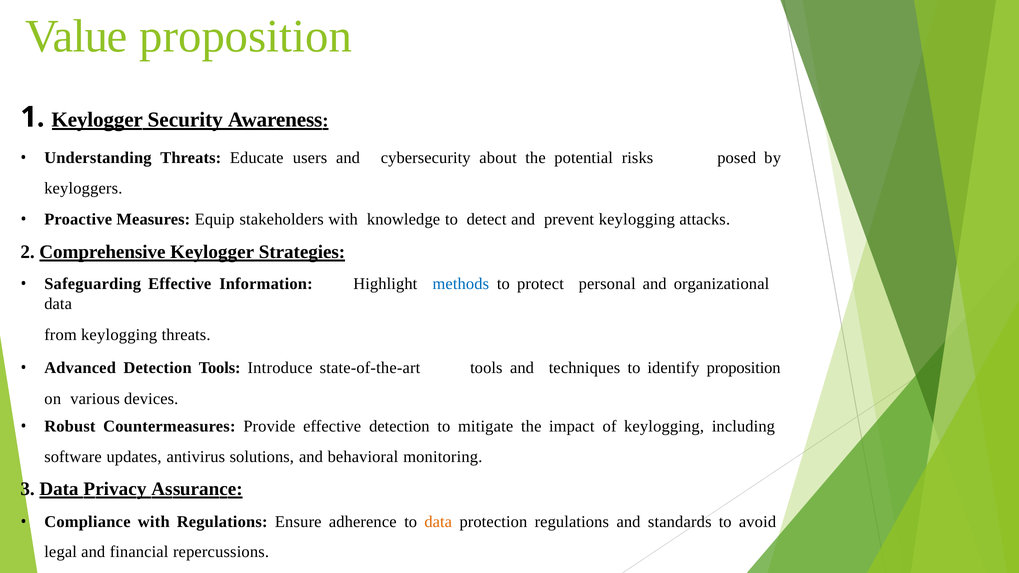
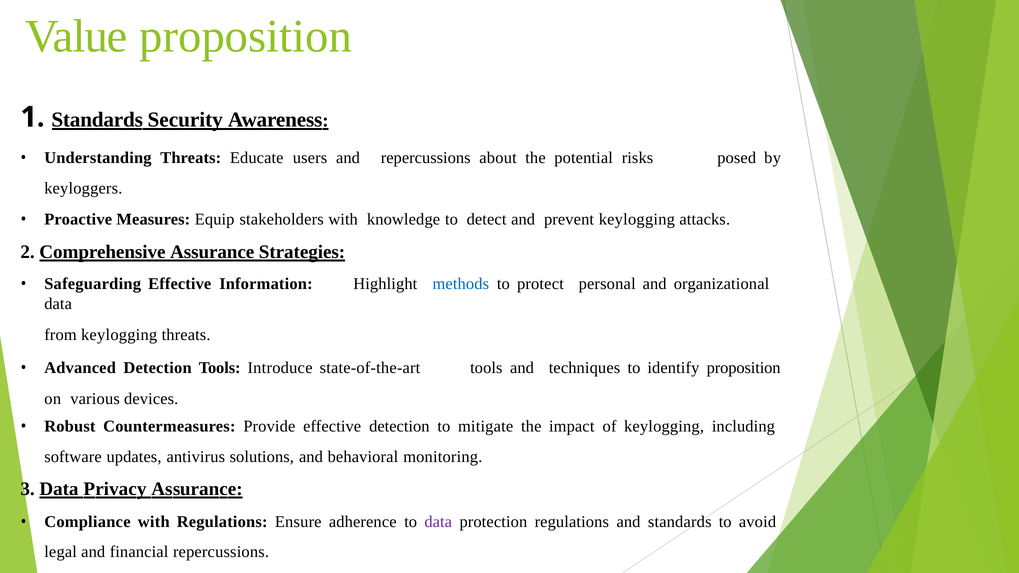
Keylogger: Keylogger -> Standards (97, 120)
cybersecurity: cybersecurity -> repercussions (426, 158)
Comprehensive Keylogger: Keylogger -> Assurance (212, 252)
data colour: orange -> purple (438, 522)
